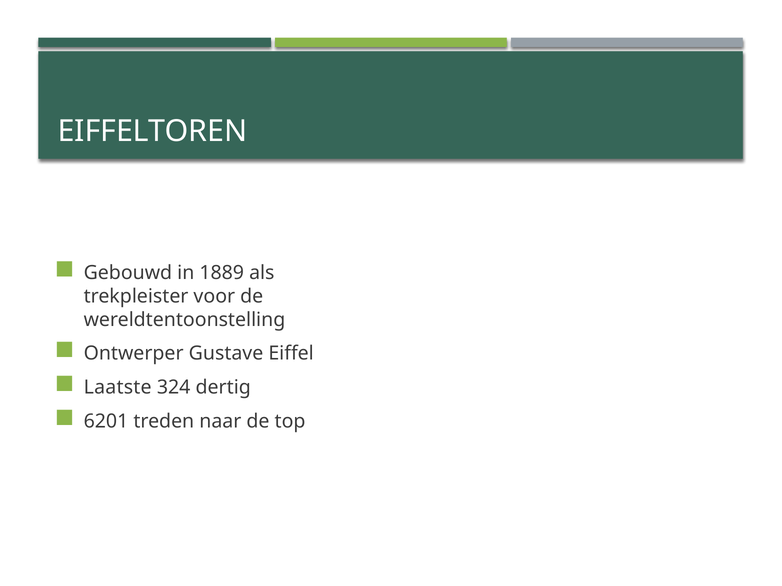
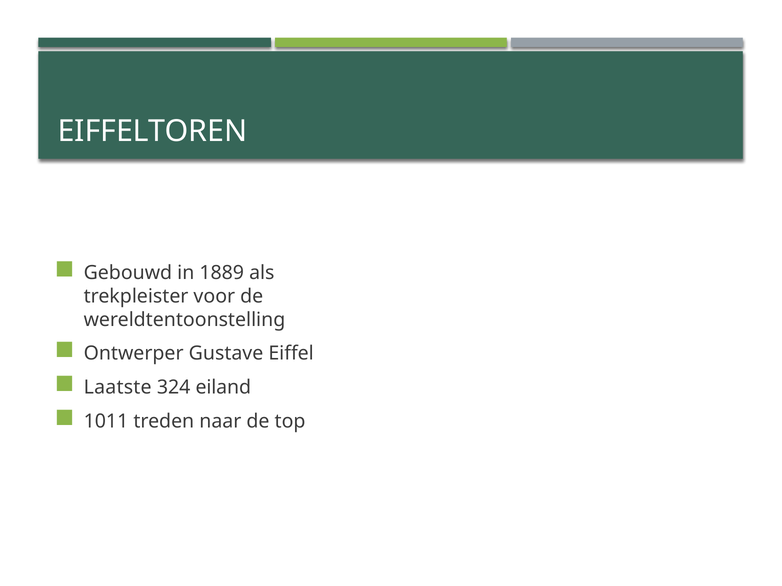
dertig: dertig -> eiland (223, 388)
6201: 6201 -> 1011 (106, 422)
